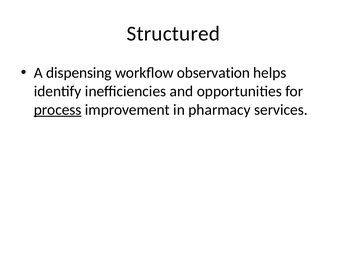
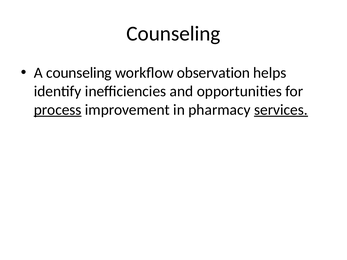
Structured: Structured -> Counseling (173, 34)
A dispensing: dispensing -> counseling (79, 73)
services underline: none -> present (281, 110)
